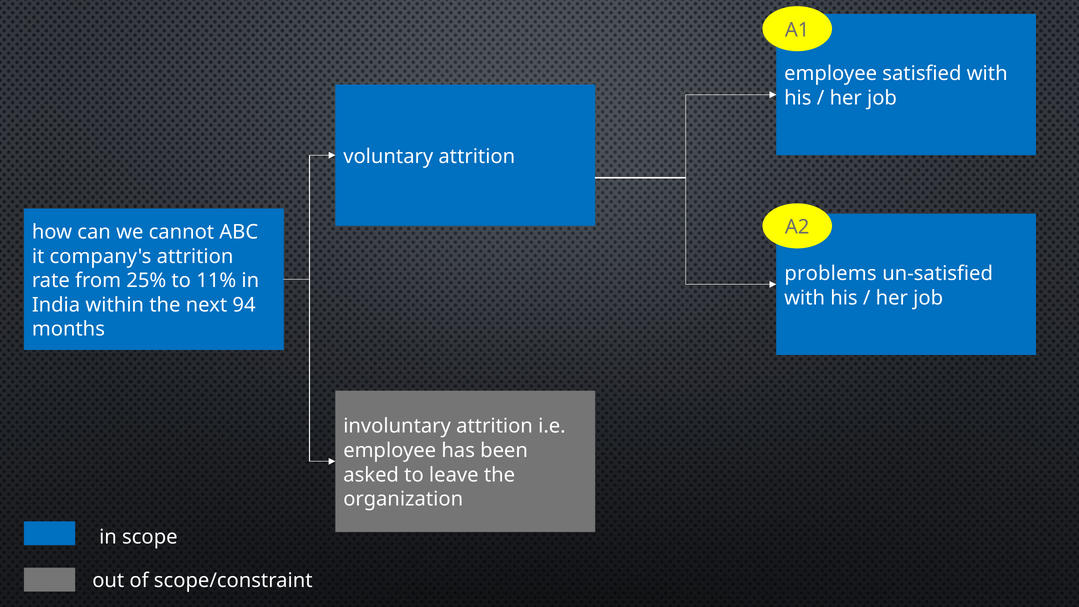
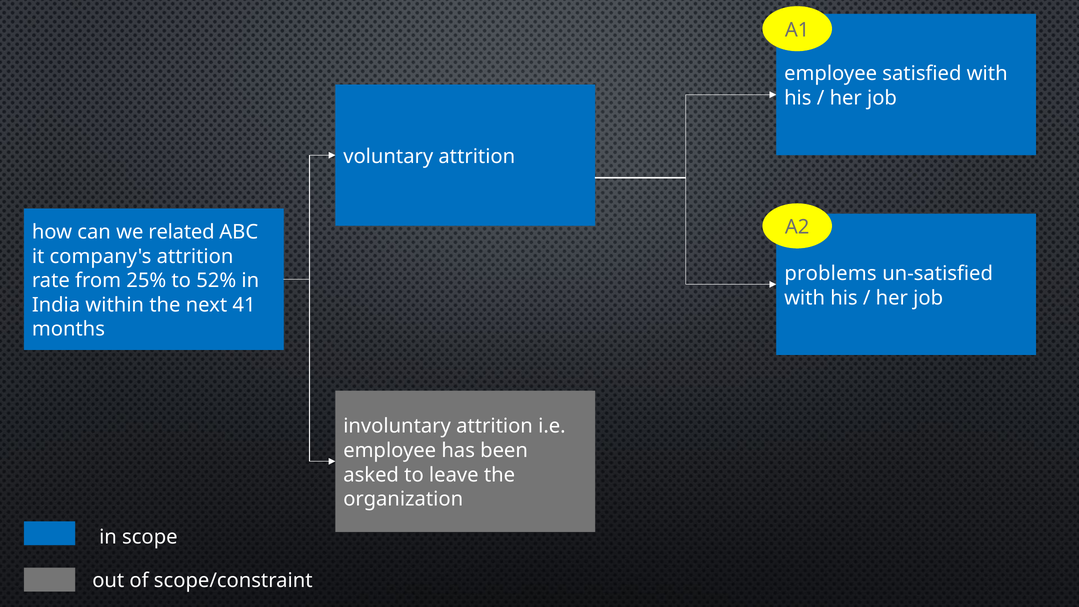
cannot: cannot -> related (182, 232)
11%: 11% -> 52% (216, 281)
94: 94 -> 41 (244, 305)
